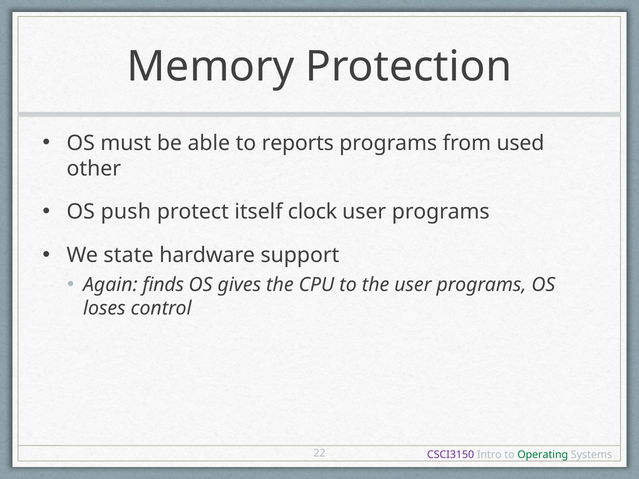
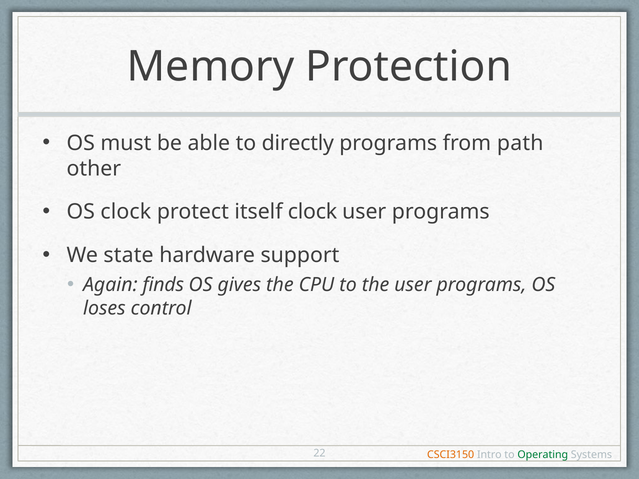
reports: reports -> directly (298, 143)
used: used -> path (520, 143)
OS push: push -> clock (126, 212)
CSCI3150 colour: purple -> orange (451, 455)
